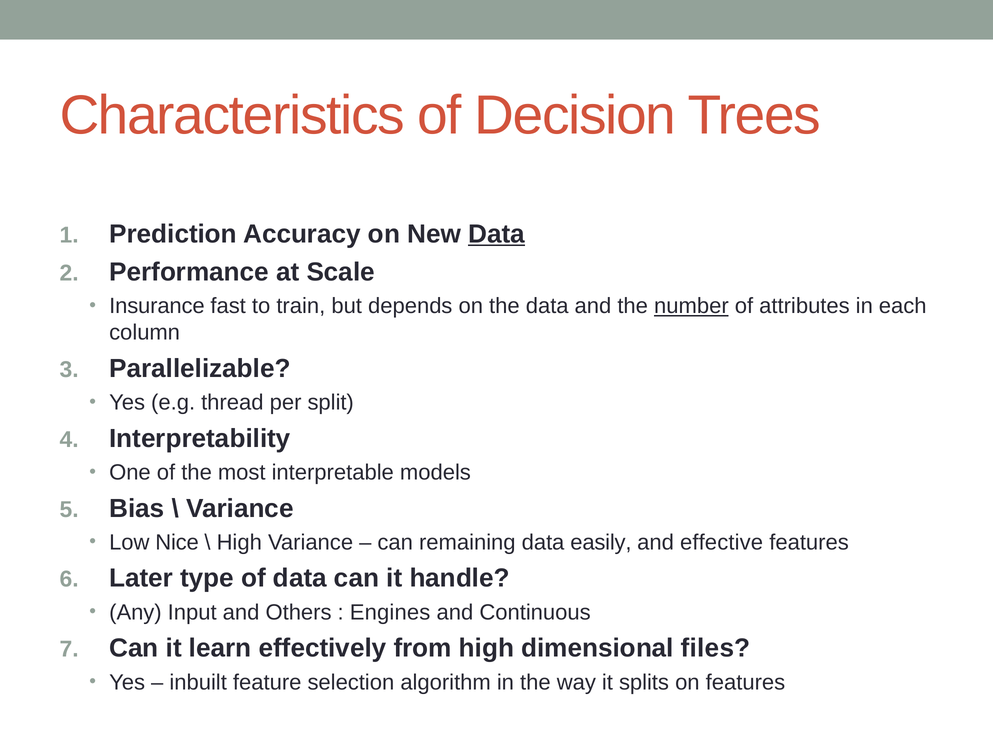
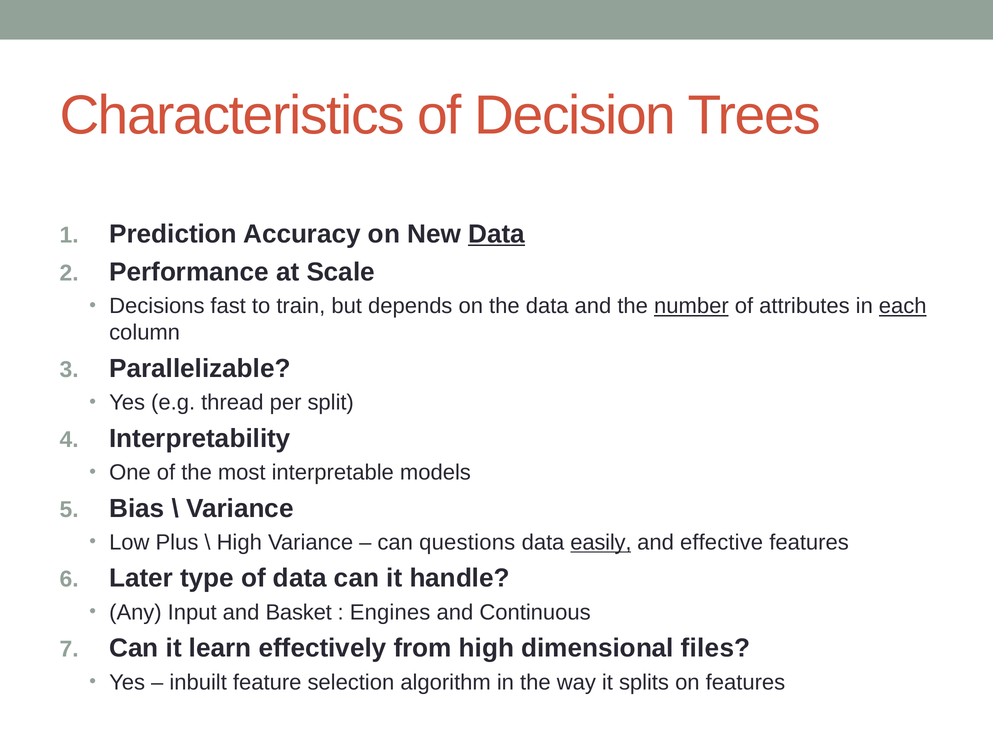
Insurance: Insurance -> Decisions (157, 307)
each underline: none -> present (903, 307)
Nice: Nice -> Plus (177, 543)
remaining: remaining -> questions (467, 543)
easily underline: none -> present (601, 543)
Others: Others -> Basket (299, 613)
